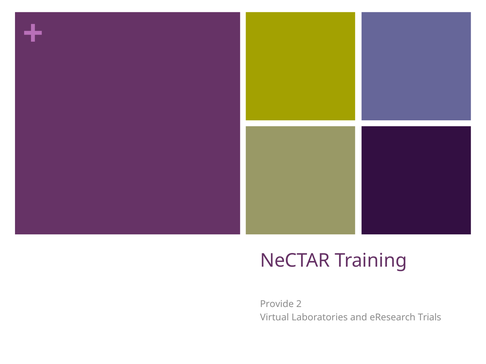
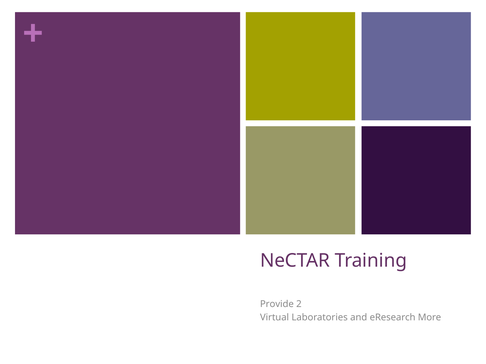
Trials: Trials -> More (430, 318)
